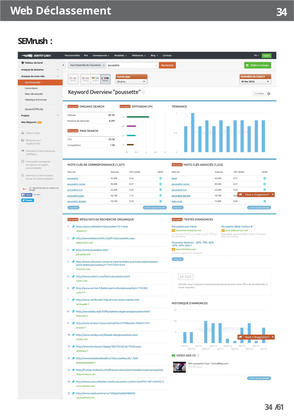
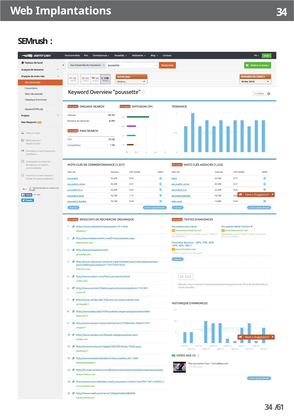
Déclassement: Déclassement -> Implantations (74, 11)
